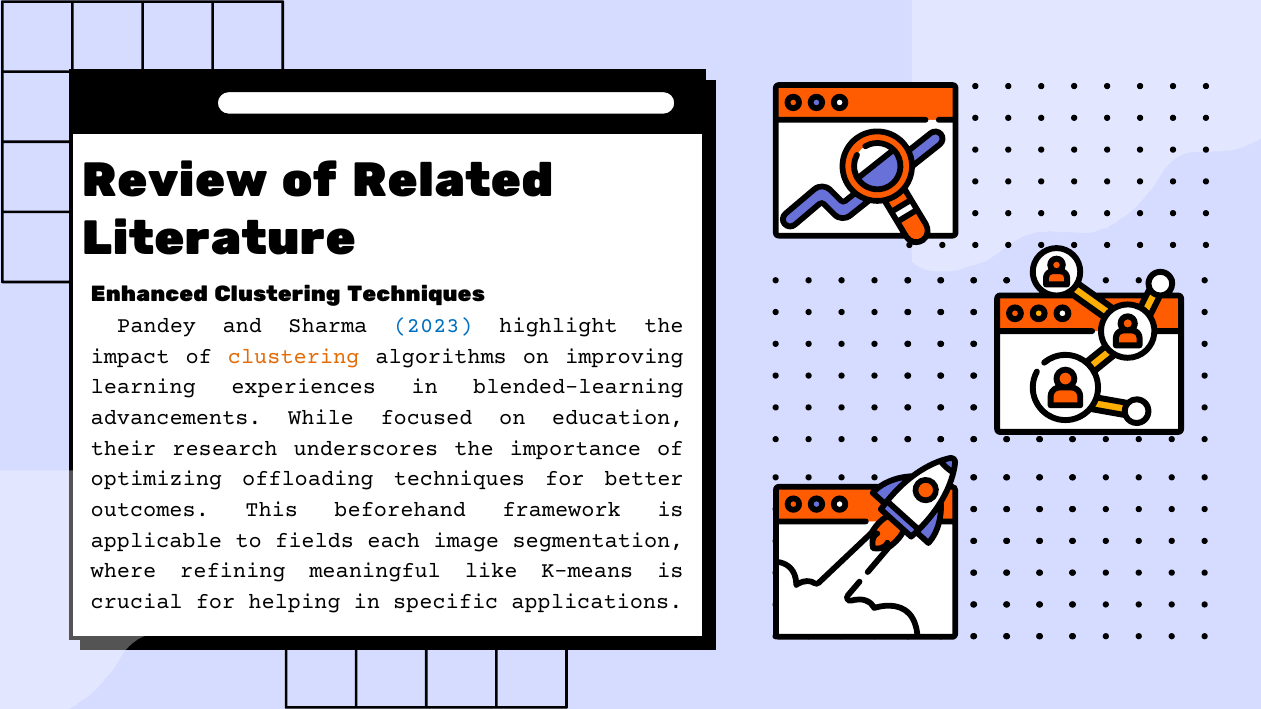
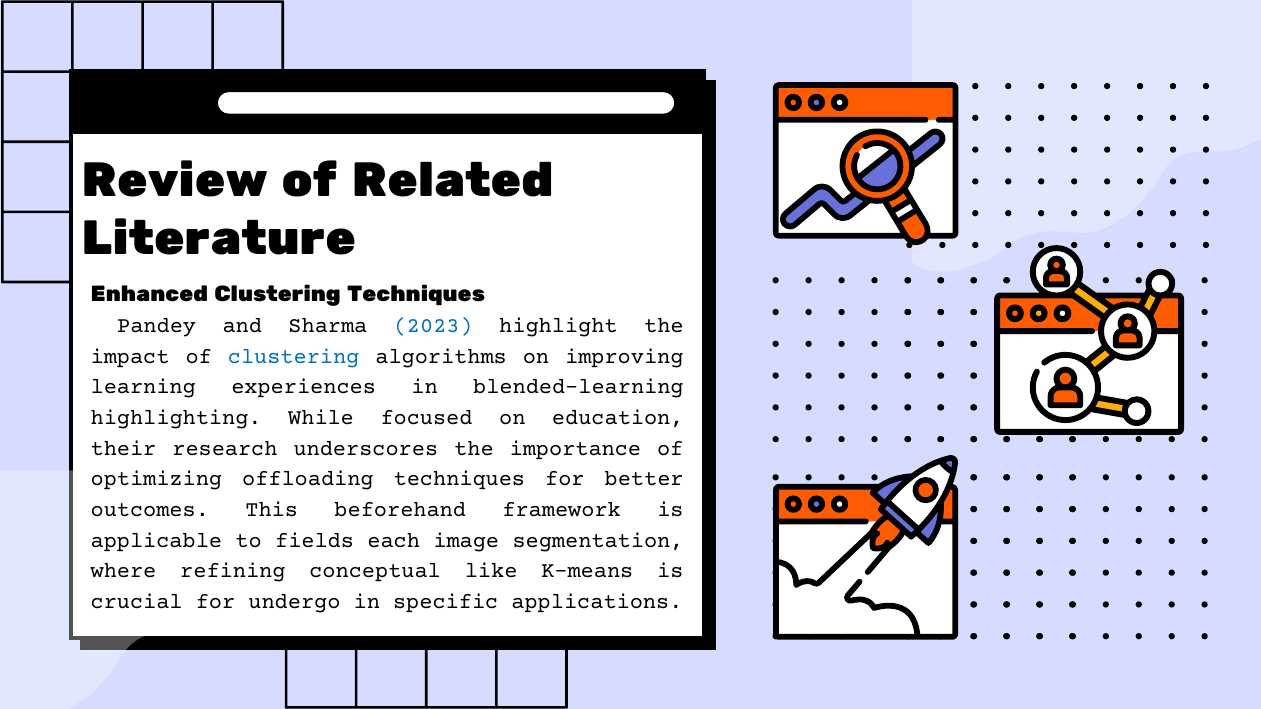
clustering colour: orange -> blue (294, 356)
advancements: advancements -> highlighting (176, 418)
meaningful: meaningful -> conceptual (375, 571)
helping: helping -> undergo (294, 602)
